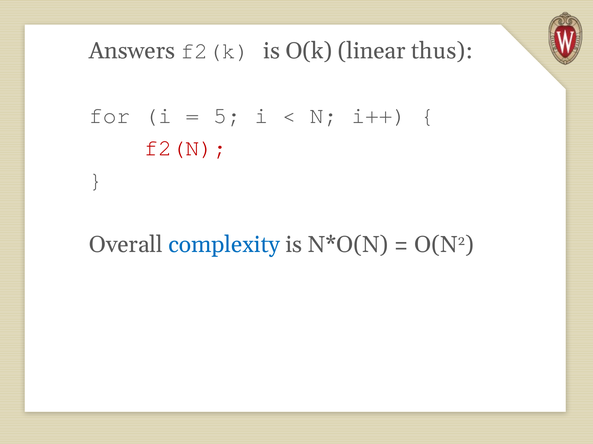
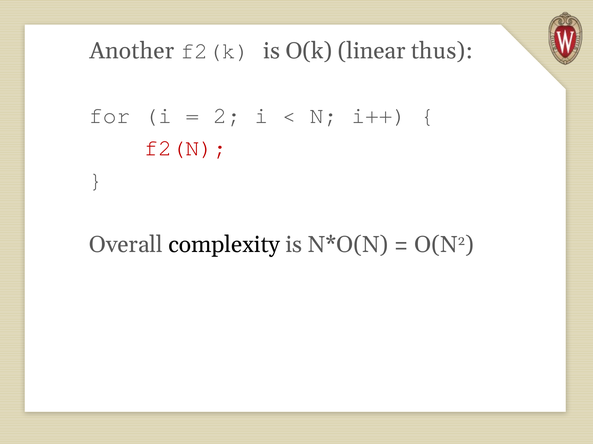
Answers: Answers -> Another (132, 51)
5: 5 -> 2 (227, 116)
complexity colour: blue -> black (224, 245)
